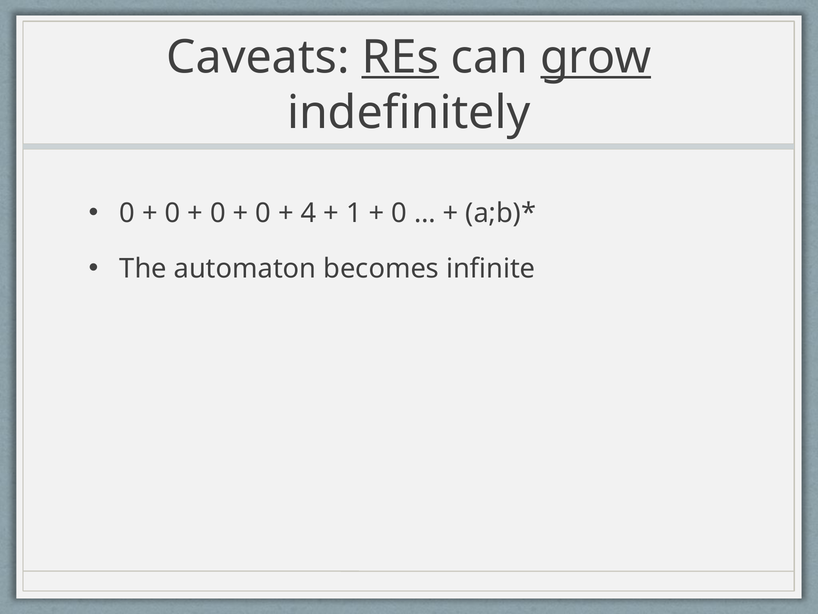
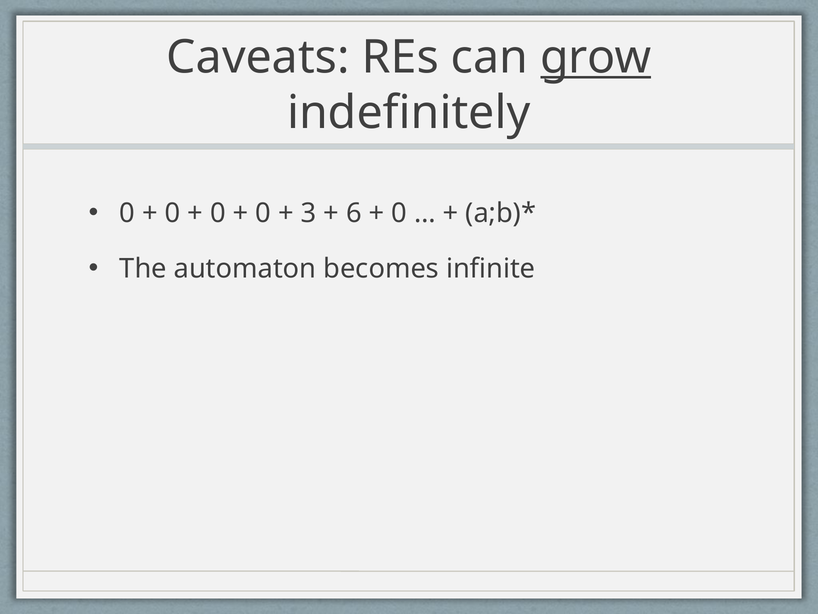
REs underline: present -> none (400, 57)
4: 4 -> 3 (309, 213)
1: 1 -> 6 (354, 213)
